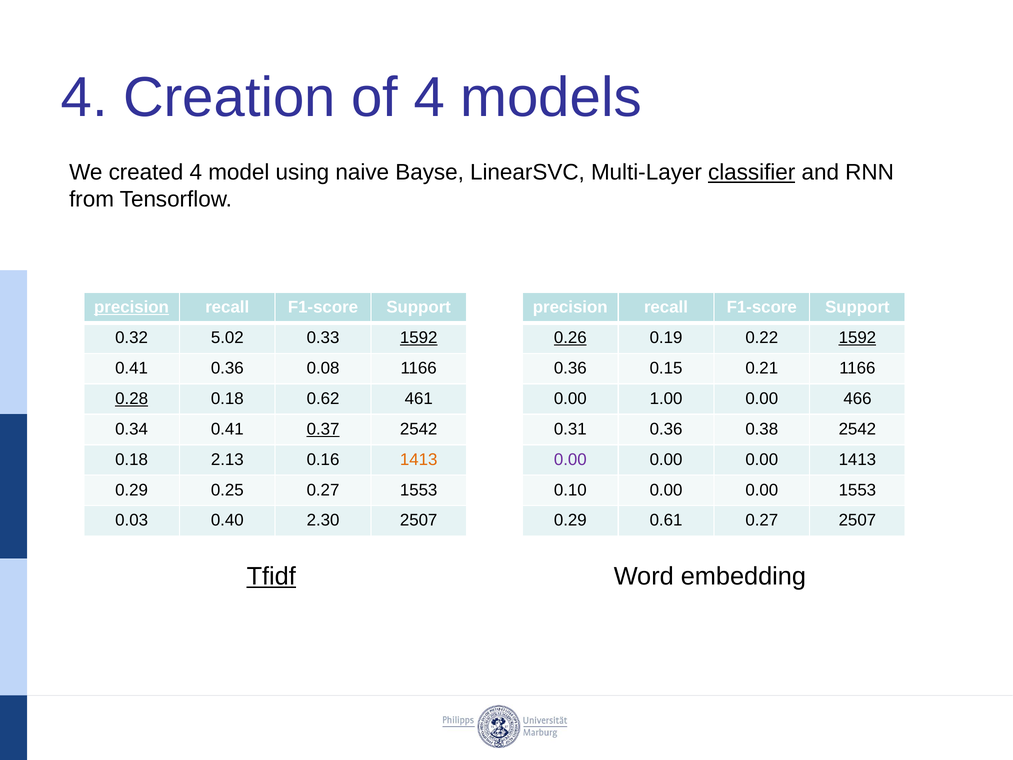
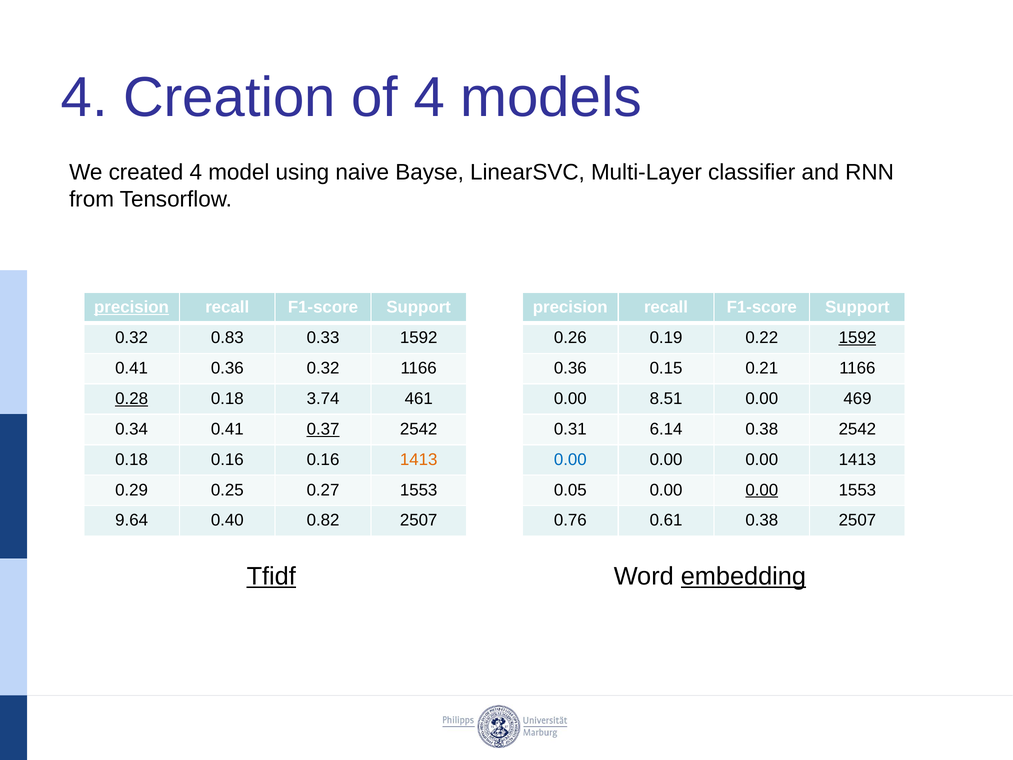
classifier underline: present -> none (752, 172)
5.02: 5.02 -> 0.83 (227, 338)
1592 underline: present -> none (419, 338)
0.26 underline: present -> none (570, 338)
0.36 0.08: 0.08 -> 0.32 (323, 368)
0.62: 0.62 -> 3.74 (323, 399)
1.00: 1.00 -> 8.51 (666, 399)
466: 466 -> 469 (858, 399)
0.31 0.36: 0.36 -> 6.14 (666, 429)
0.18 2.13: 2.13 -> 0.16 (227, 459)
0.00 colour: purple -> blue (570, 459)
0.10: 0.10 -> 0.05 (570, 490)
0.00 underline: none -> present (762, 490)
0.03: 0.03 -> 9.64 (132, 520)
2.30: 2.30 -> 0.82 (323, 520)
0.29: 0.29 -> 0.76 (570, 520)
0.61 0.27: 0.27 -> 0.38 (762, 520)
embedding underline: none -> present (743, 576)
